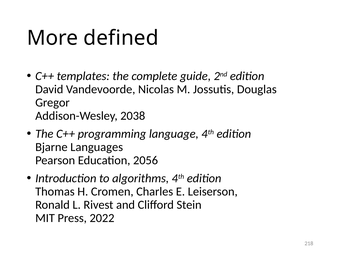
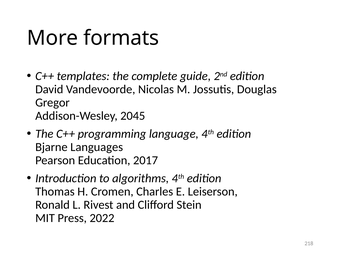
defined: defined -> formats (121, 38)
2038: 2038 -> 2045 (133, 116)
2056: 2056 -> 2017 (146, 160)
